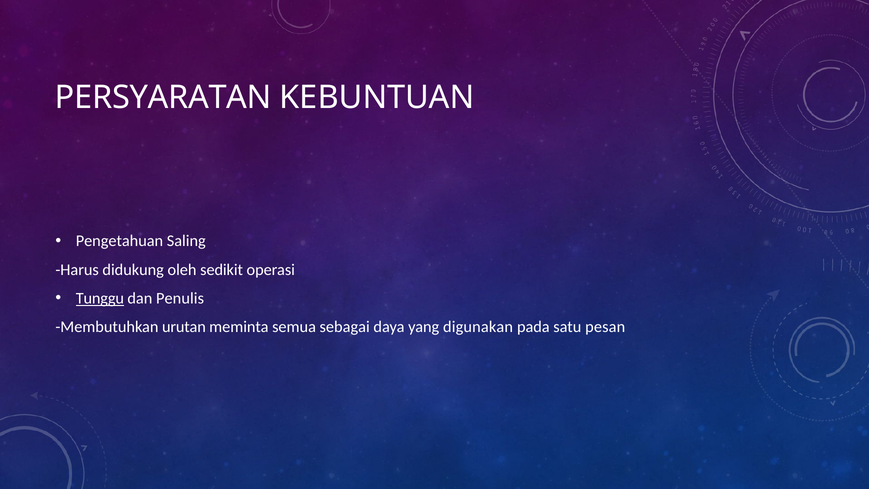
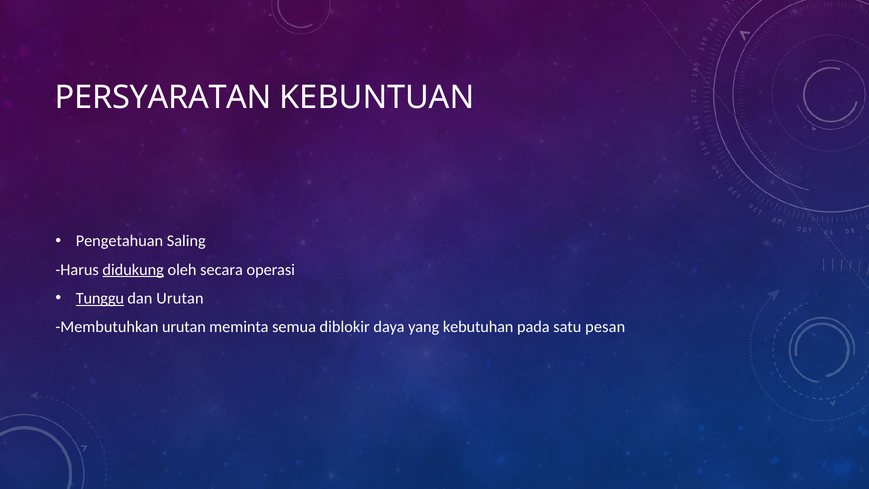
didukung underline: none -> present (133, 270)
sedikit: sedikit -> secara (222, 270)
dan Penulis: Penulis -> Urutan (180, 298)
sebagai: sebagai -> diblokir (345, 327)
digunakan: digunakan -> kebutuhan (478, 327)
